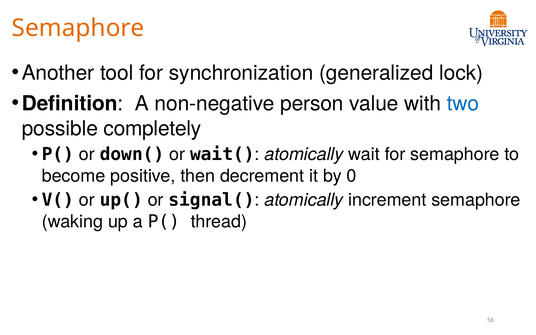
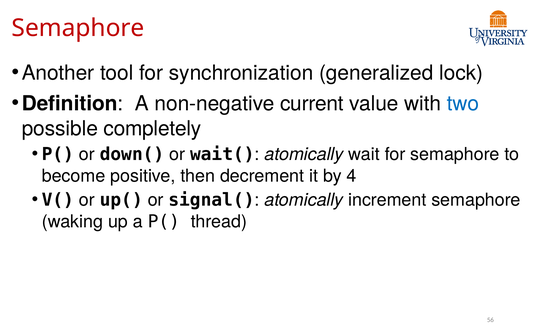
Semaphore colour: orange -> red (78, 28)
person: person -> current (312, 104)
0: 0 -> 4 (352, 176)
